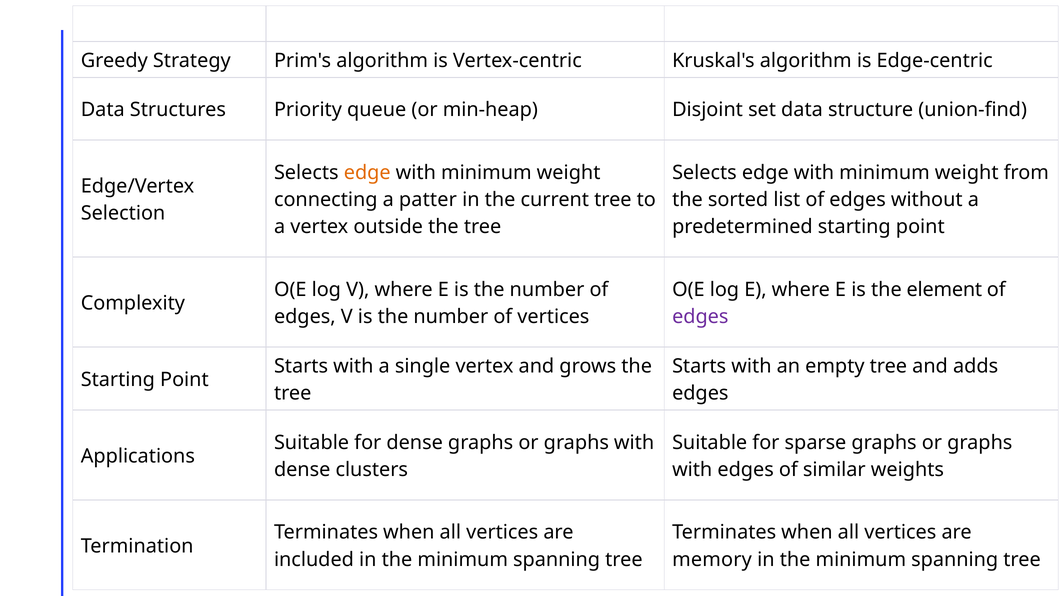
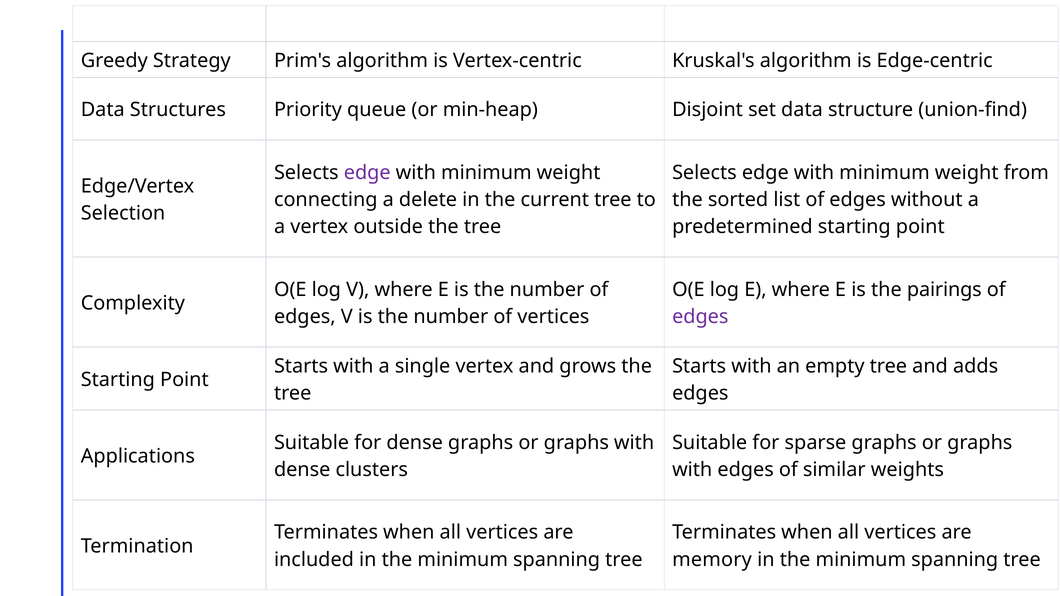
edge colour: orange -> purple (367, 173)
patter: patter -> delete (428, 200)
element: element -> pairings (944, 290)
